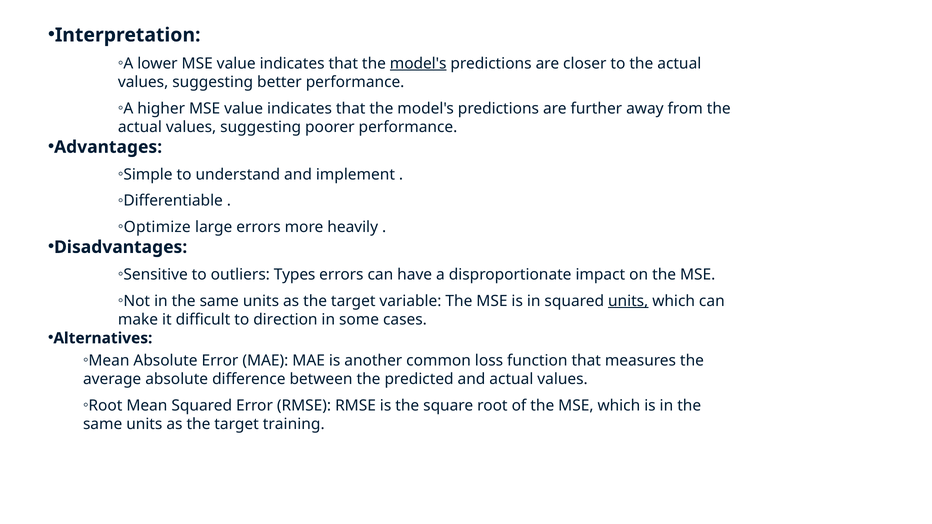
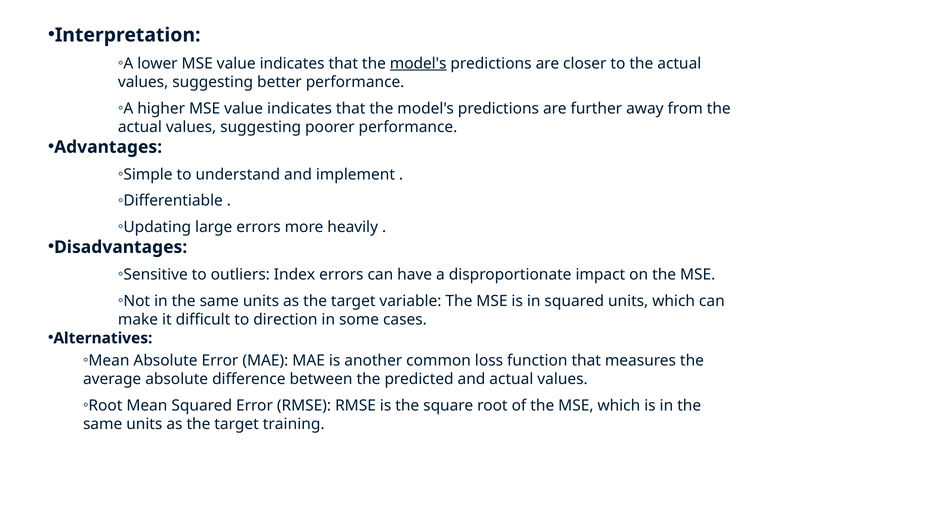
Optimize: Optimize -> Updating (157, 227)
Types: Types -> Index (295, 275)
units underline: present -> none (628, 301)
